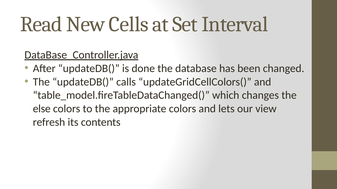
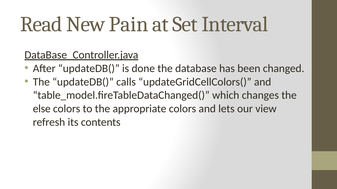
Cells: Cells -> Pain (129, 24)
